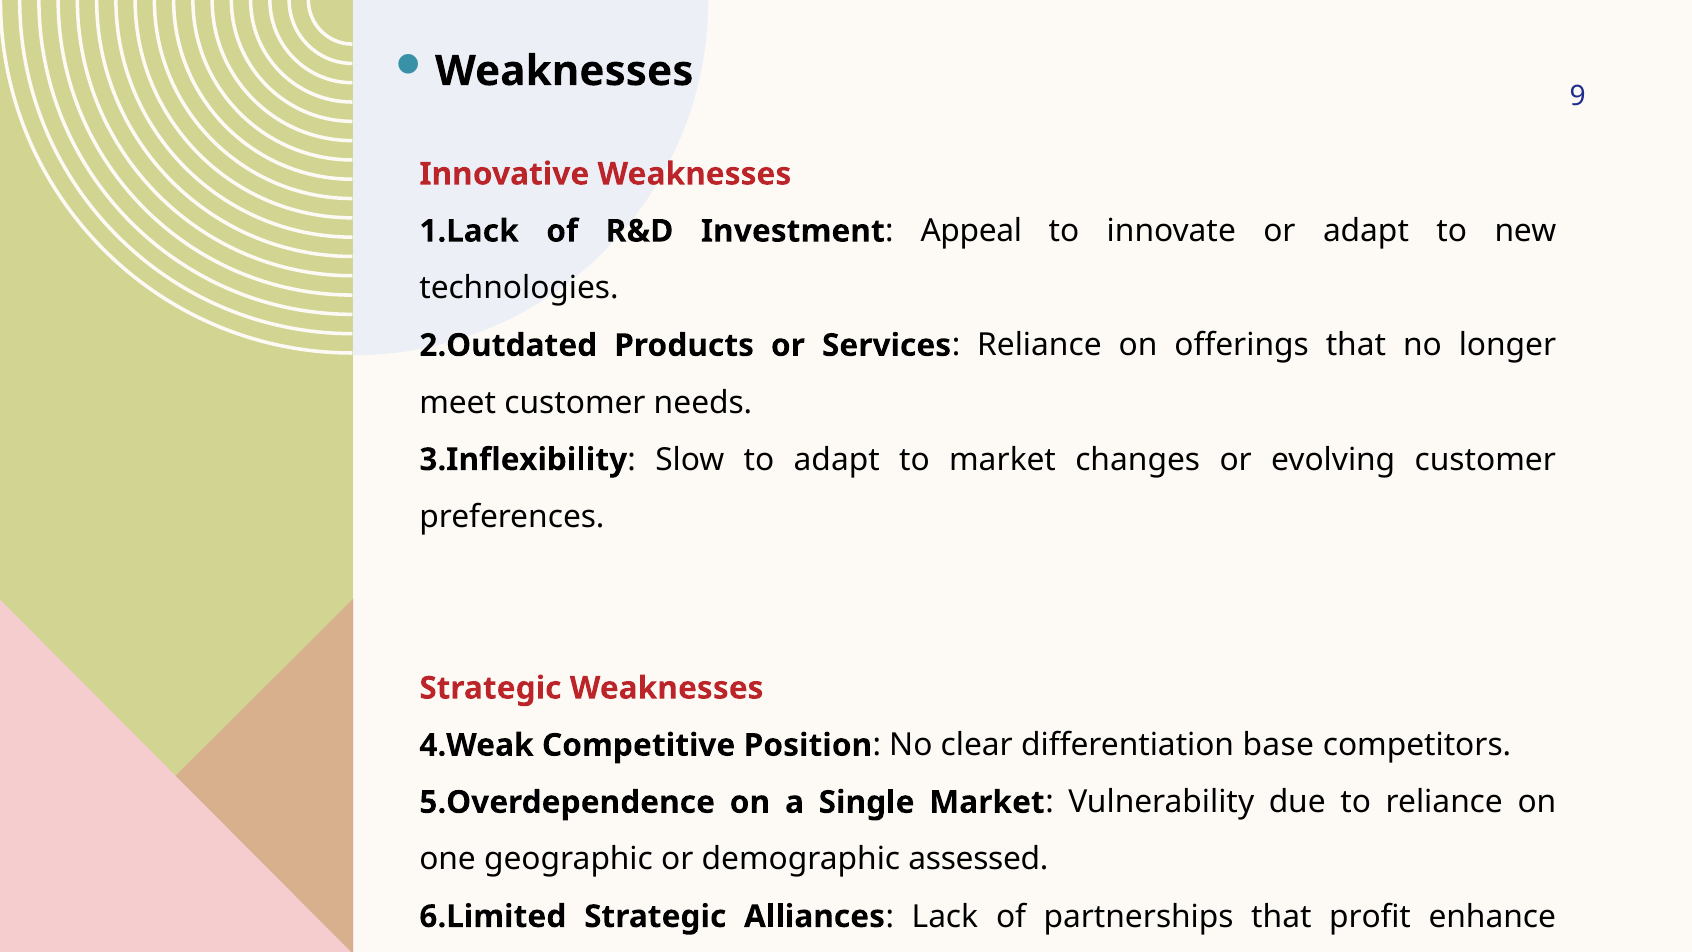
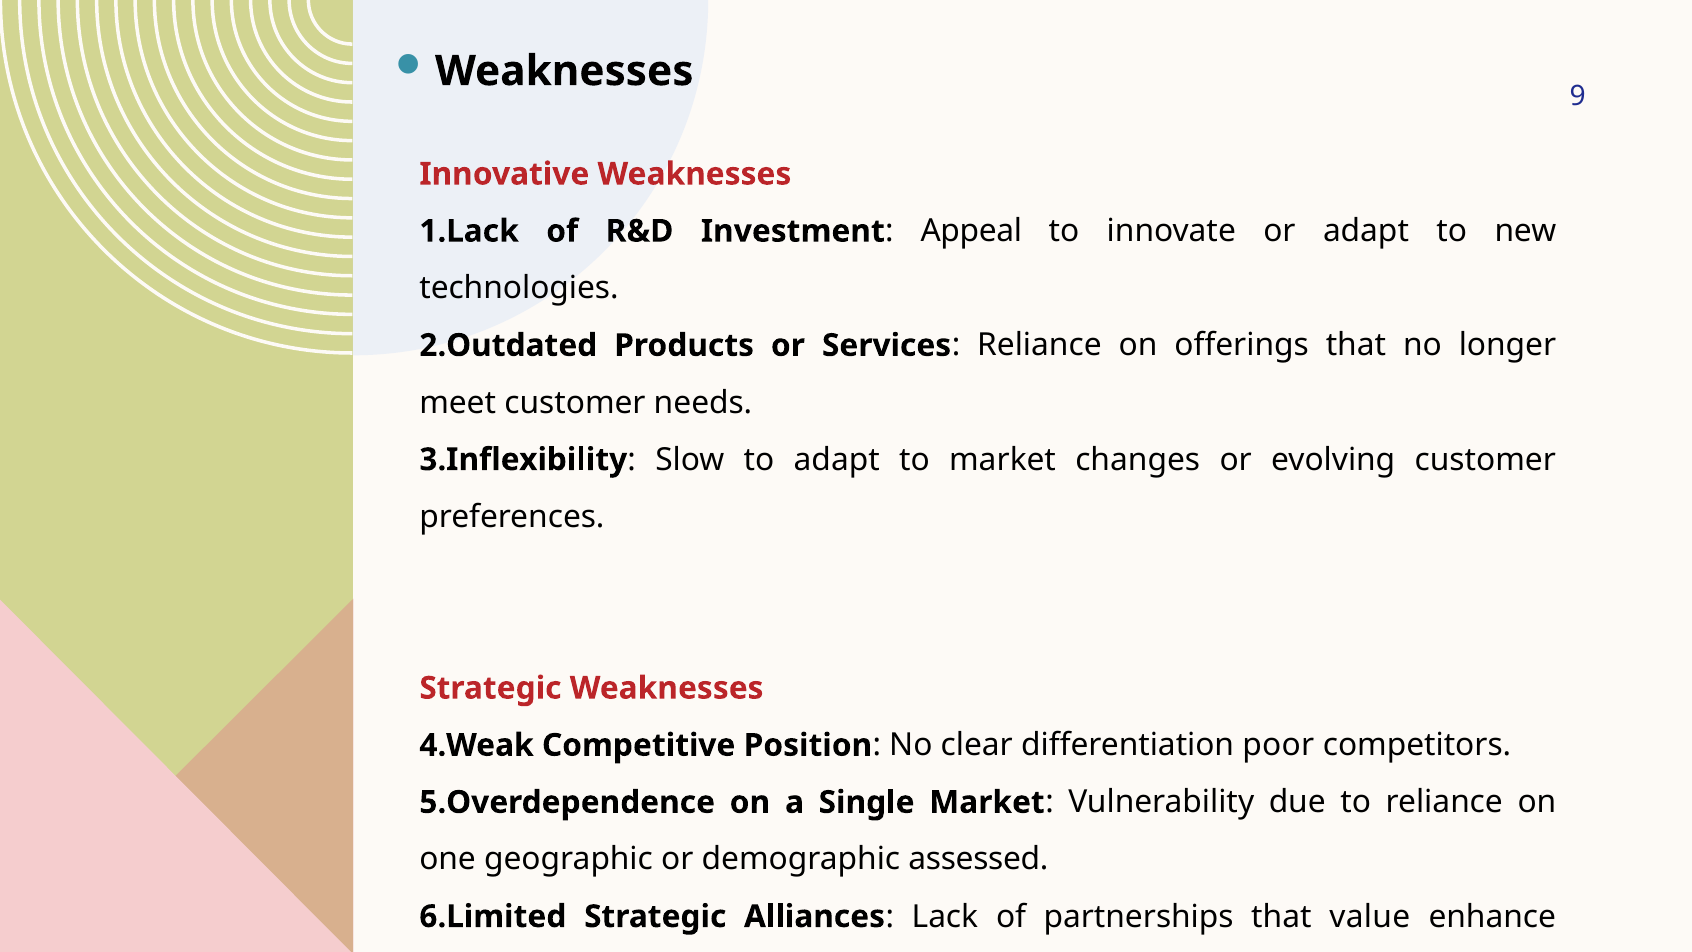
base: base -> poor (1278, 745)
profit: profit -> value (1370, 916)
